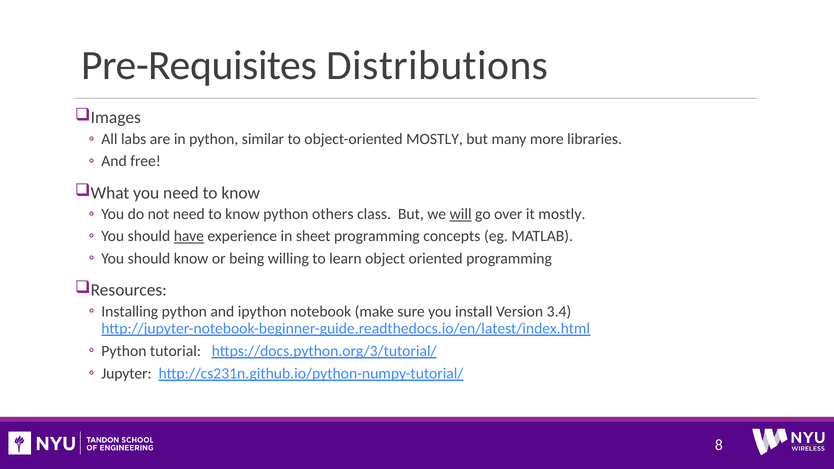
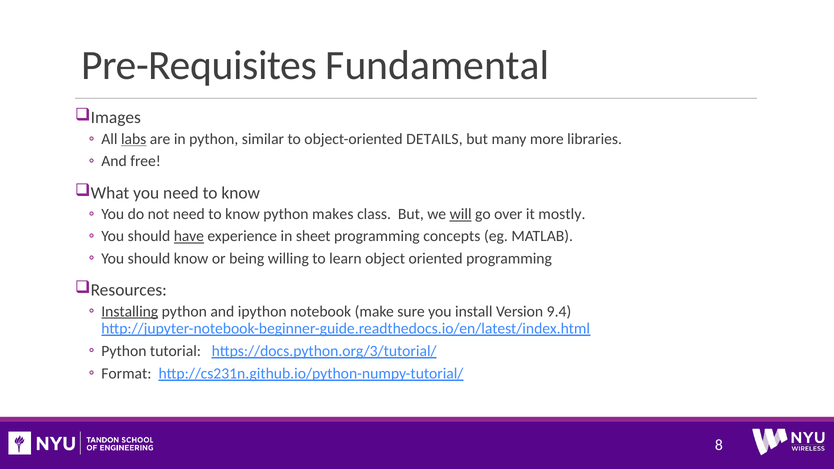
Distributions: Distributions -> Fundamental (437, 65)
labs underline: none -> present (134, 139)
object-oriented MOSTLY: MOSTLY -> DETAILS (434, 139)
others: others -> makes (333, 214)
Installing underline: none -> present (130, 312)
3.4: 3.4 -> 9.4 (559, 312)
Jupyter: Jupyter -> Format (126, 373)
